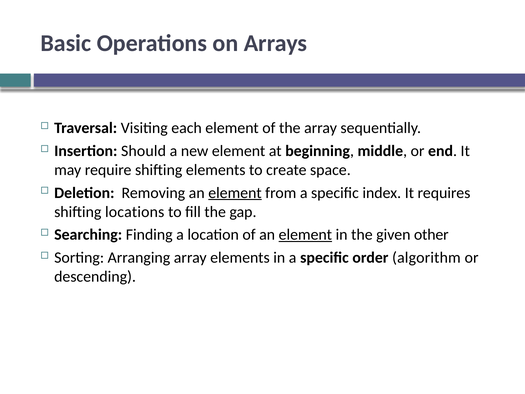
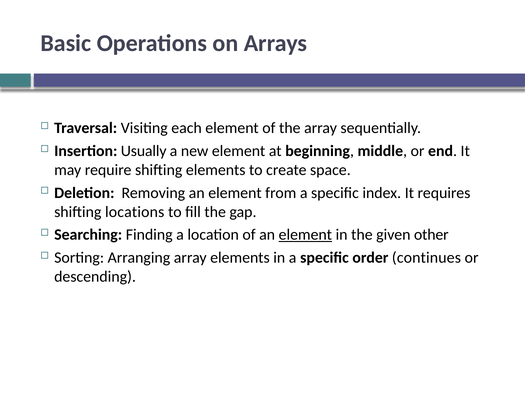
Should: Should -> Usually (144, 151)
element underline: present -> none (235, 193)
algorithm: algorithm -> continues (426, 257)
